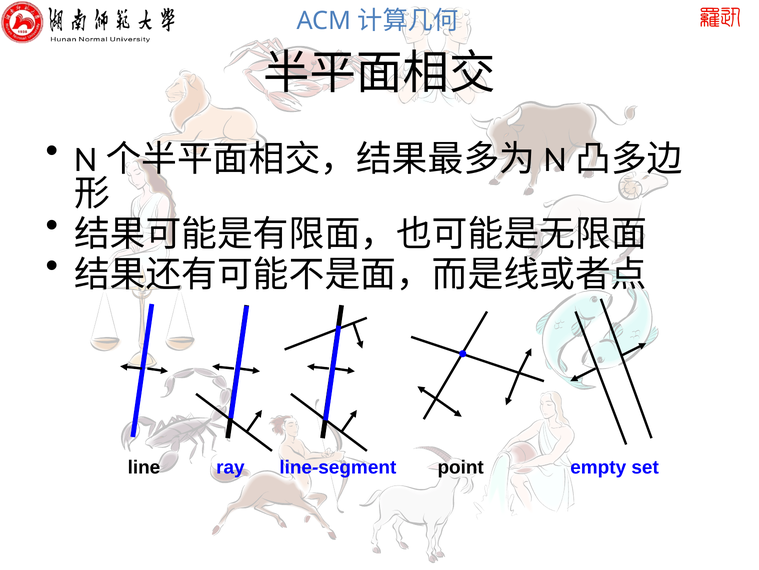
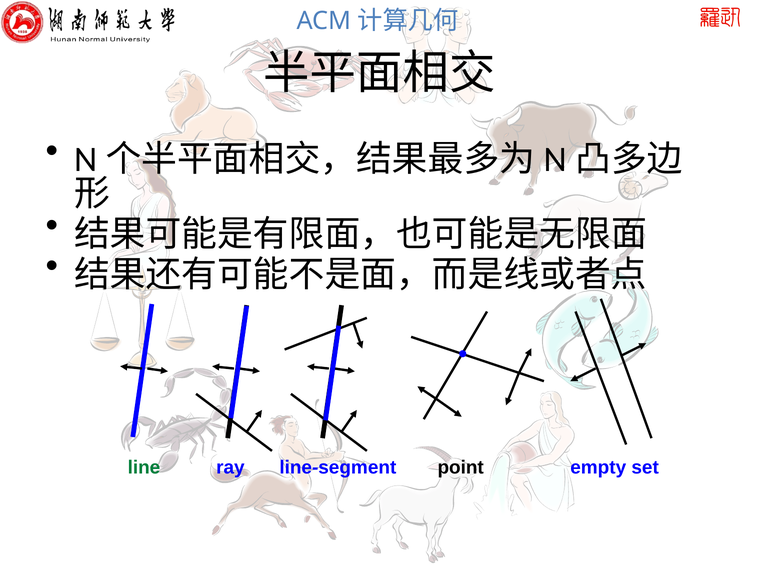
line colour: black -> green (144, 467)
